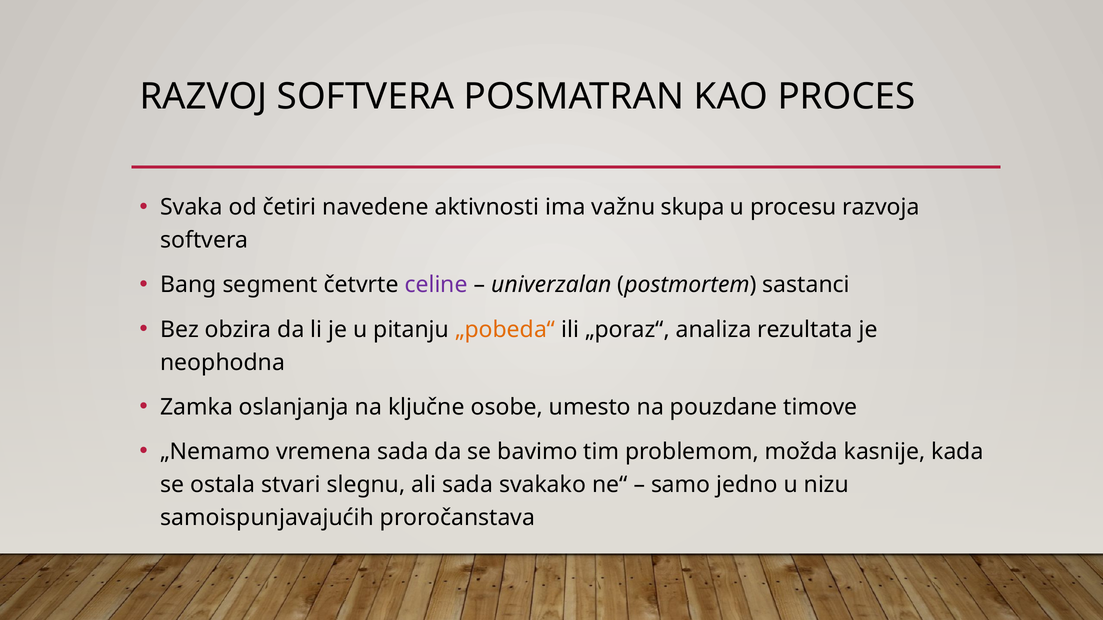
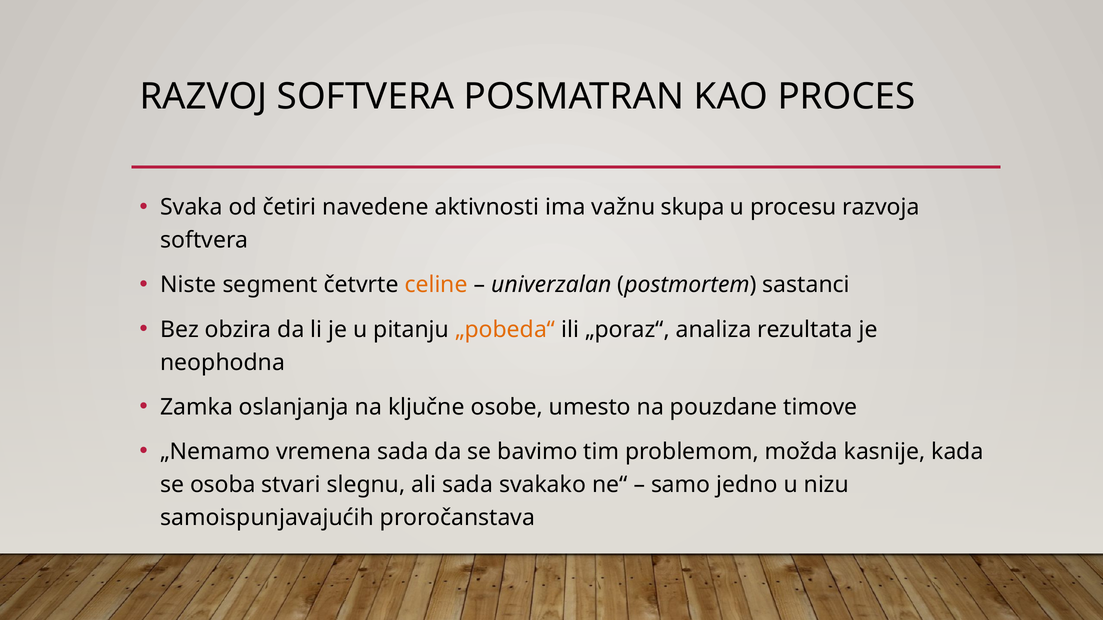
Bang: Bang -> Niste (188, 285)
celine colour: purple -> orange (436, 285)
ostala: ostala -> osoba (223, 485)
